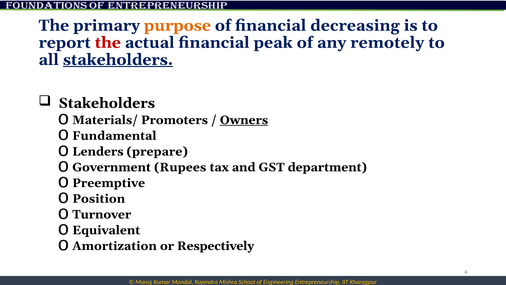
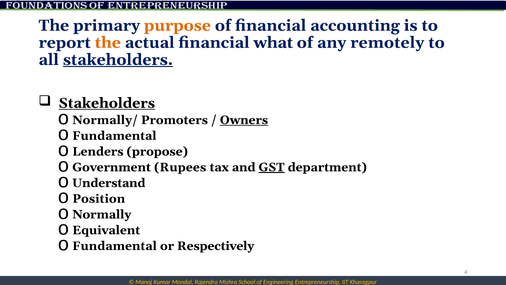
decreasing: decreasing -> accounting (355, 25)
the colour: red -> orange (108, 43)
peak: peak -> what (273, 43)
Stakeholders underline: none -> present (107, 103)
Materials/: Materials/ -> Normally/ (105, 120)
prepare: prepare -> propose (157, 151)
GST underline: none -> present (272, 167)
Preemptive: Preemptive -> Understand (109, 183)
Turnover: Turnover -> Normally (102, 214)
Amortization: Amortization -> Fundamental (115, 246)
